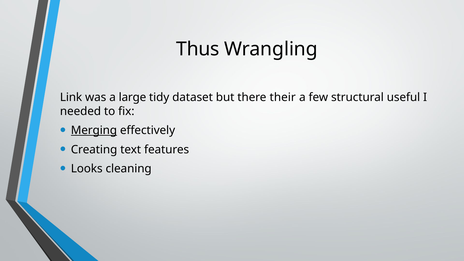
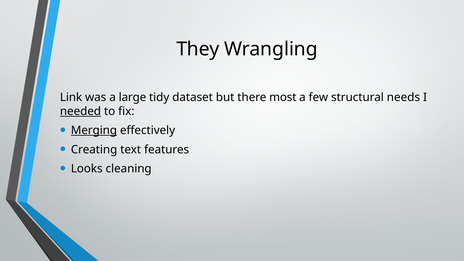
Thus: Thus -> They (198, 49)
their: their -> most (283, 97)
useful: useful -> needs (403, 97)
needed underline: none -> present (80, 111)
